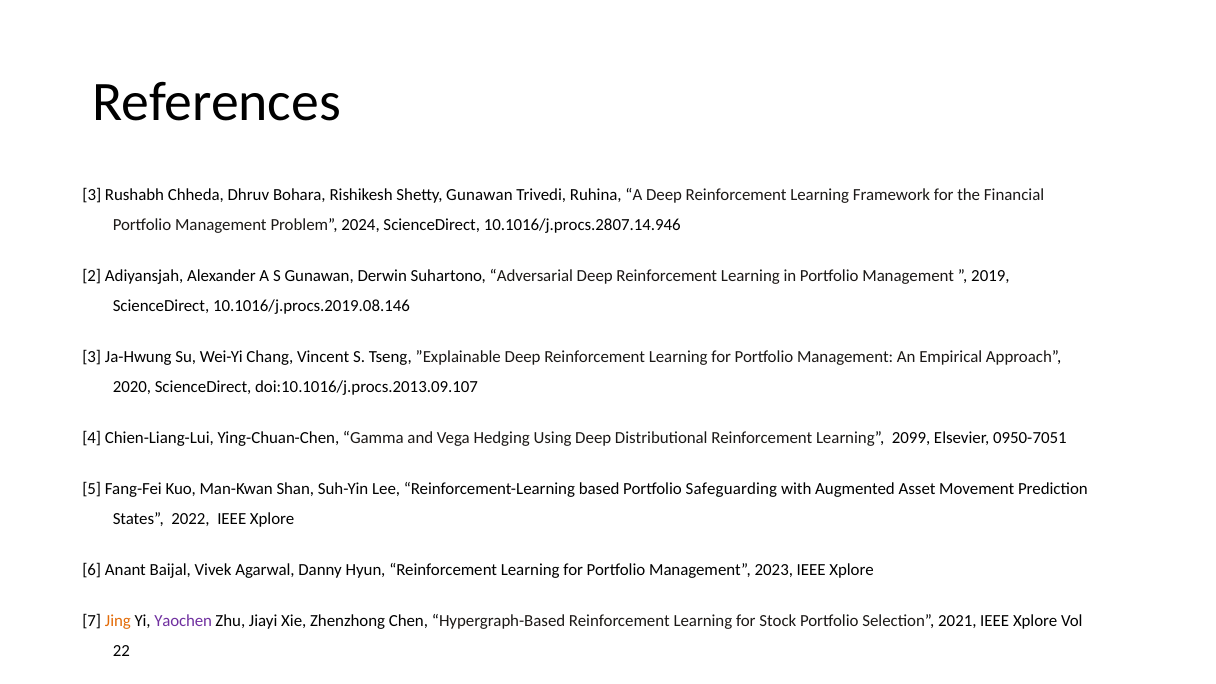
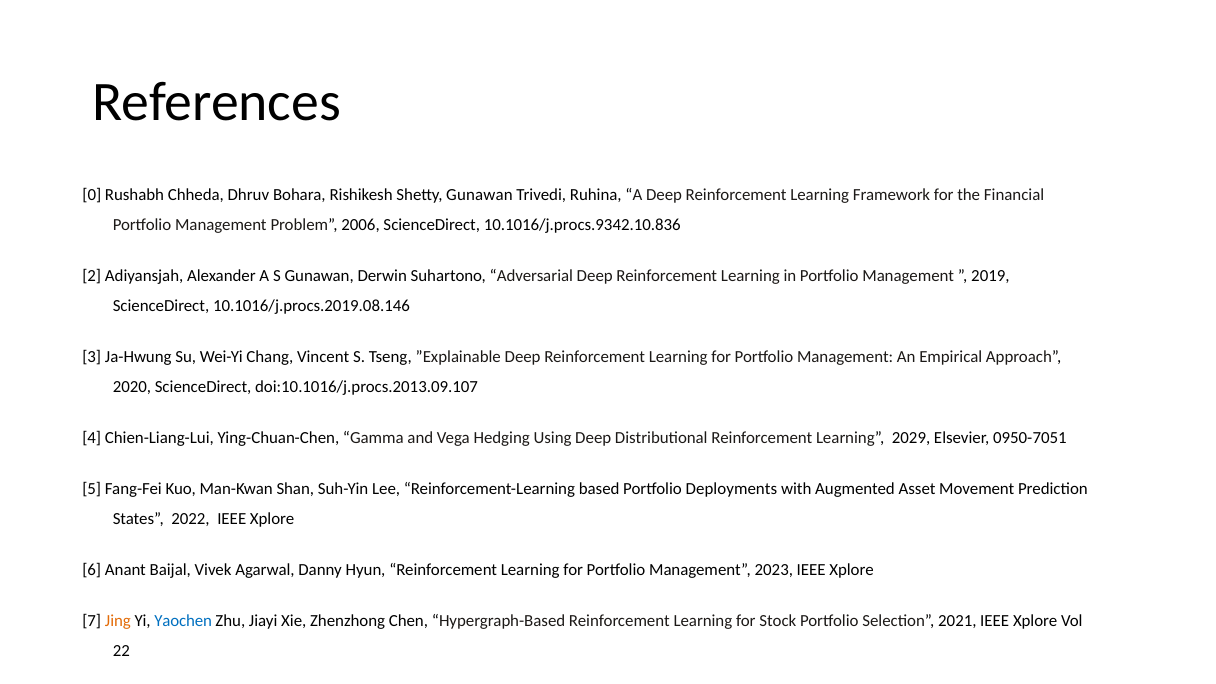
3: 3 -> 0 (92, 195)
2024: 2024 -> 2006 (361, 225)
10.1016/j.procs.2807.14.946: 10.1016/j.procs.2807.14.946 -> 10.1016/j.procs.9342.10.836 (582, 225)
2099: 2099 -> 2029 (911, 438)
Safeguarding: Safeguarding -> Deployments (731, 489)
Yaochen colour: purple -> blue (183, 621)
